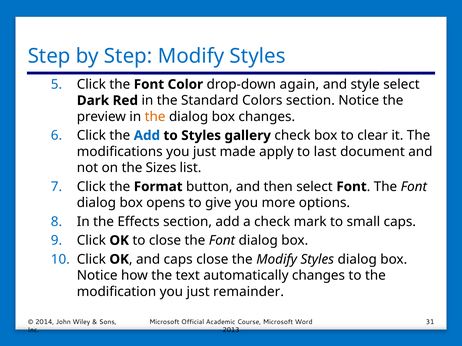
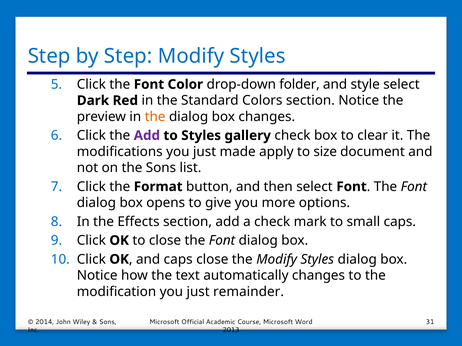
again: again -> folder (300, 84)
Add colour: blue -> purple (147, 136)
last: last -> size (325, 152)
the Sizes: Sizes -> Sons (161, 168)
